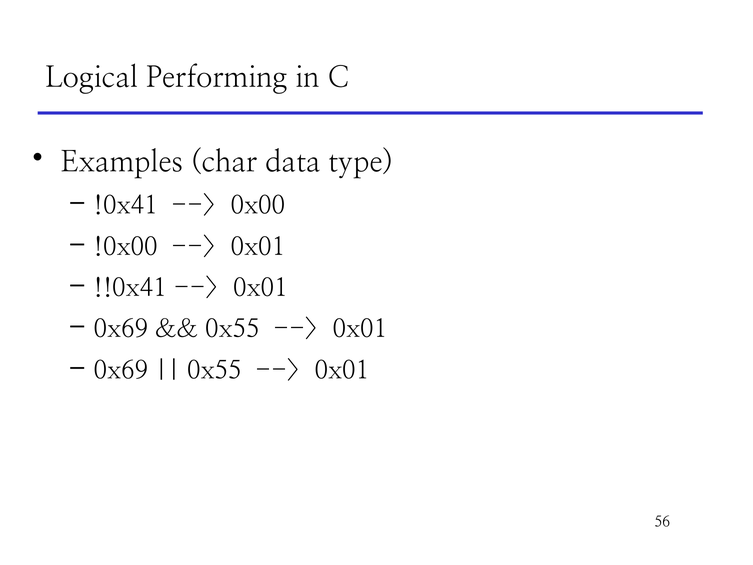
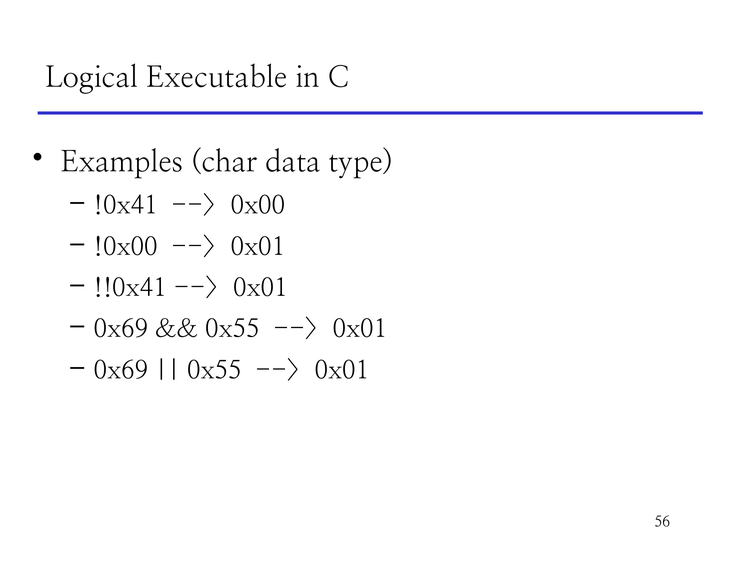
Performing: Performing -> Executable (217, 77)
